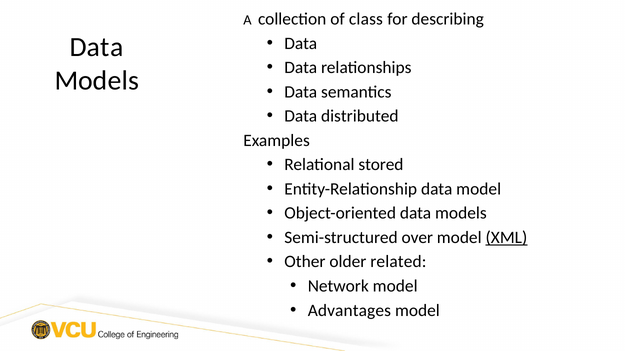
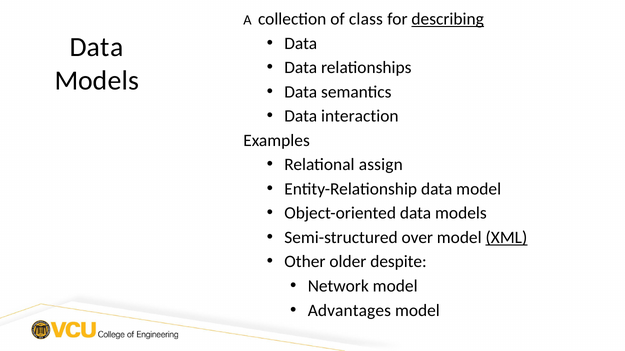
describing underline: none -> present (448, 19)
distributed: distributed -> interaction (360, 116)
stored: stored -> assign (381, 165)
related: related -> despite (398, 262)
